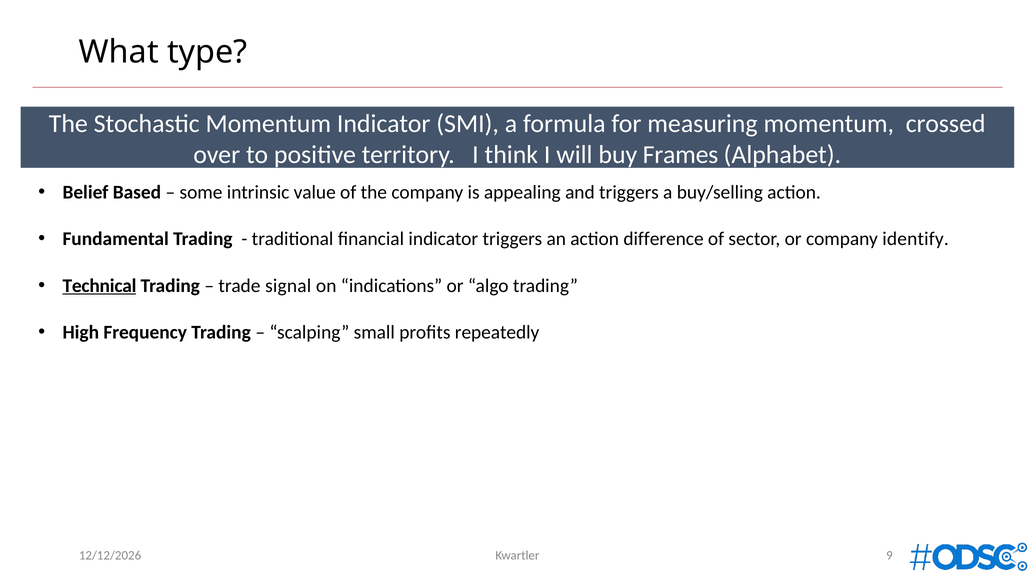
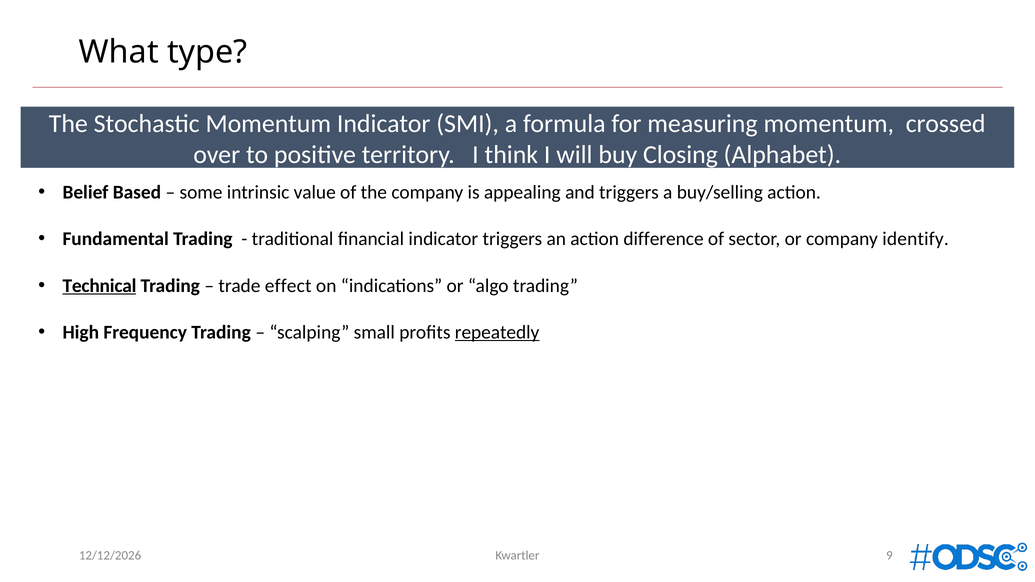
Frames: Frames -> Closing (680, 155)
signal: signal -> effect (288, 286)
repeatedly underline: none -> present (497, 332)
